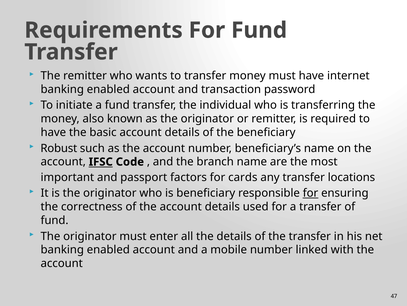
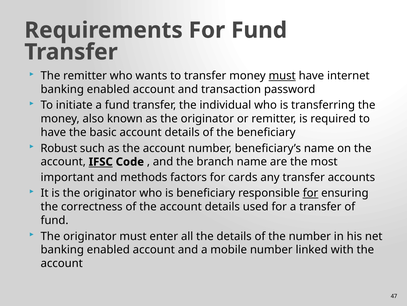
must underline: none -> present (282, 76)
passport: passport -> methods (144, 177)
locations: locations -> accounts (351, 177)
the transfer: transfer -> number (310, 236)
